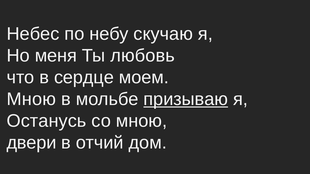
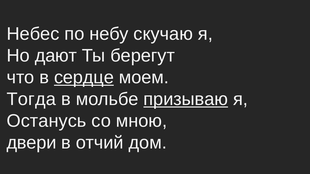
меня: меня -> дают (56, 56)
любовь: любовь -> берегут (143, 56)
сердце underline: none -> present (84, 78)
Мною: Мною -> Тогда (31, 99)
